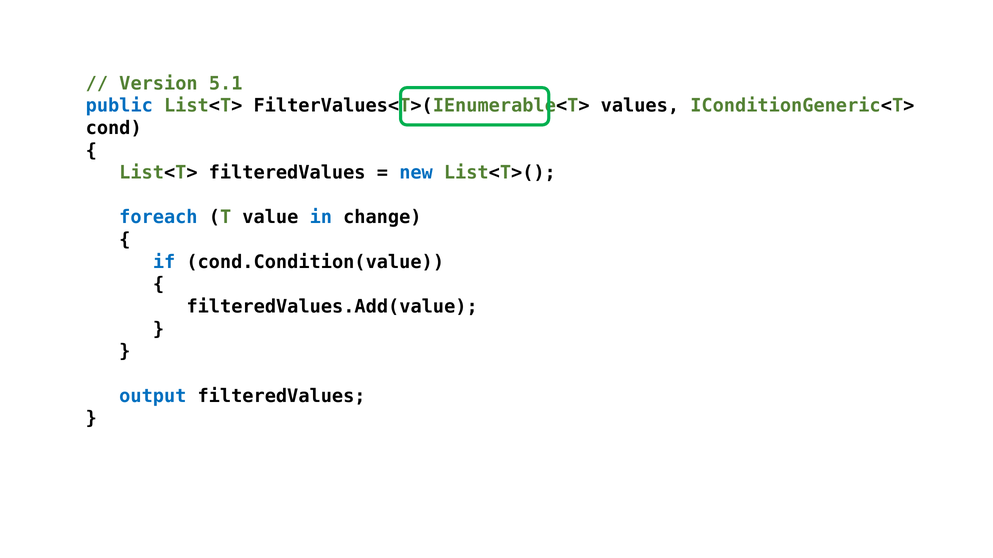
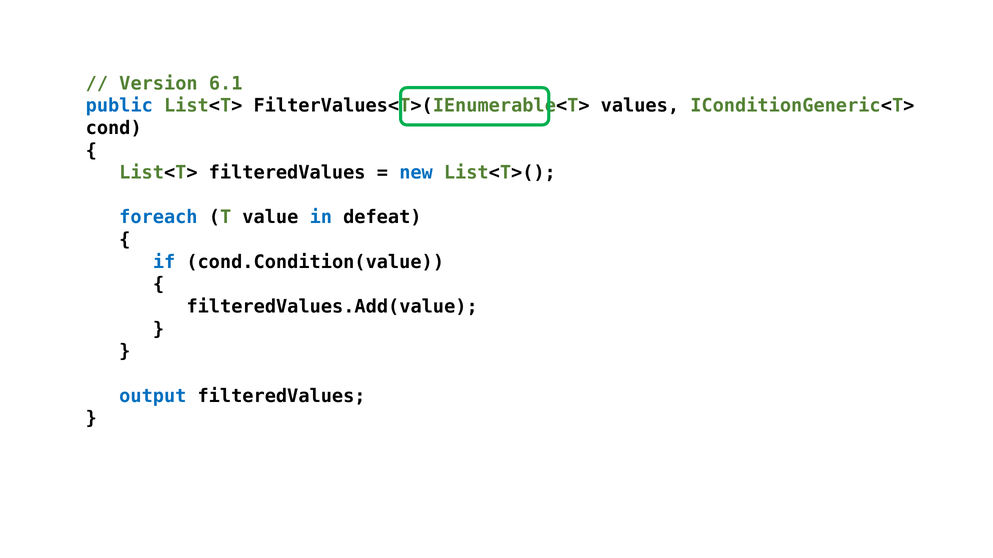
5.1: 5.1 -> 6.1 (226, 84)
change: change -> defeat (382, 218)
